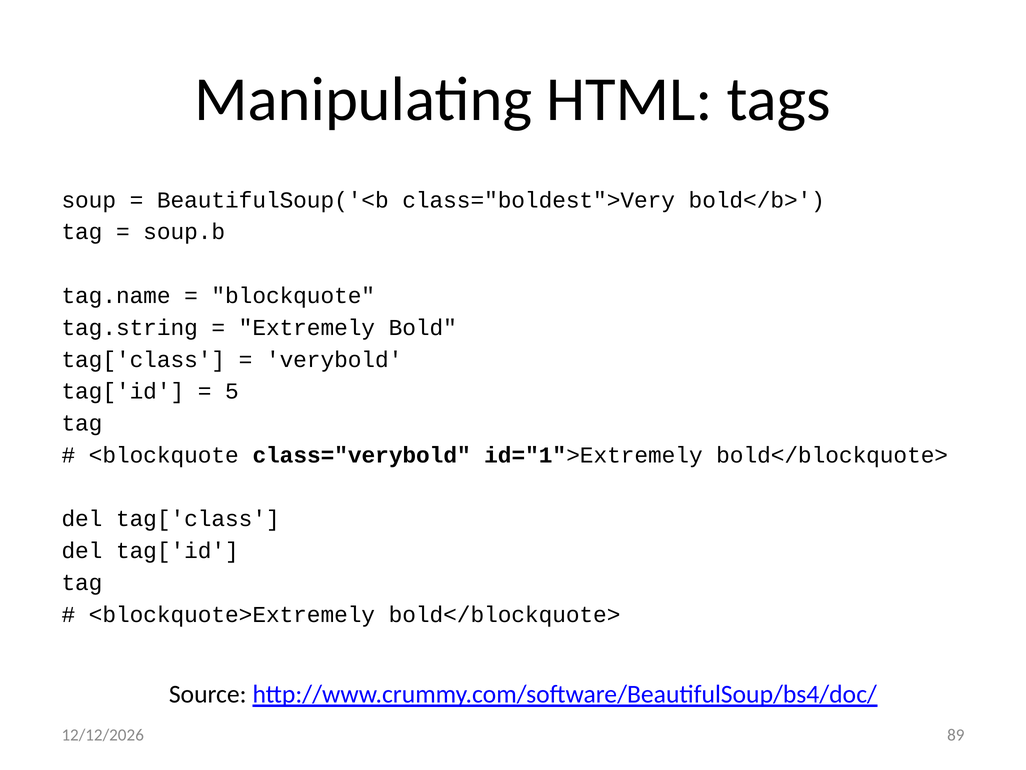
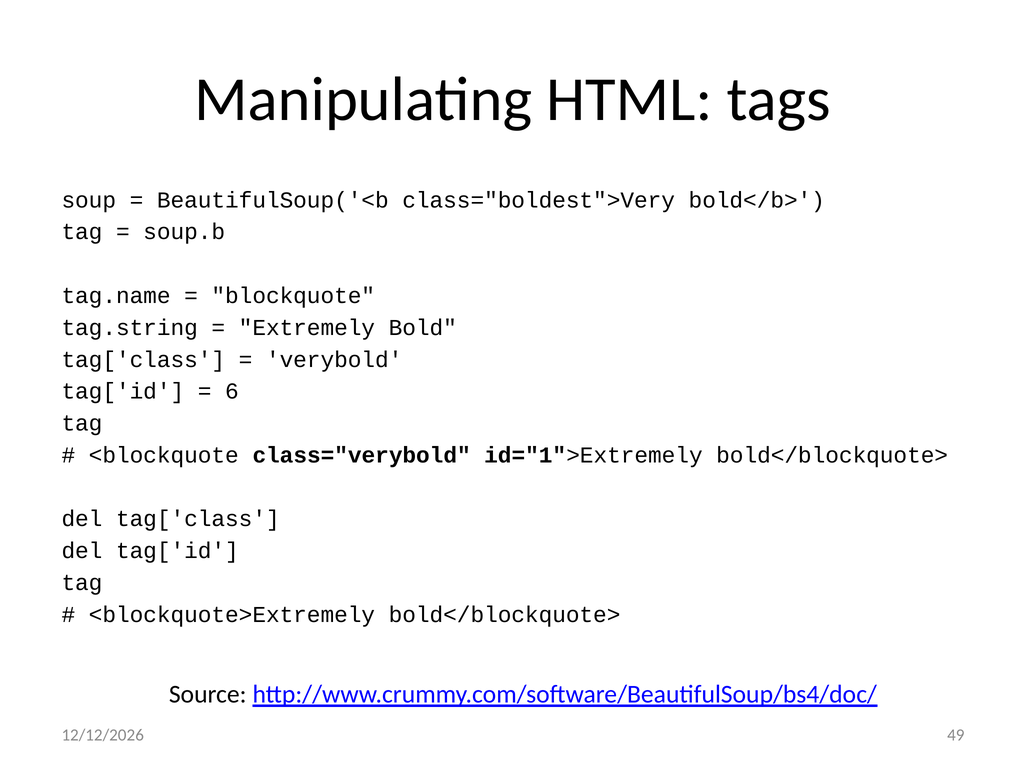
5: 5 -> 6 (232, 391)
89: 89 -> 49 (956, 735)
